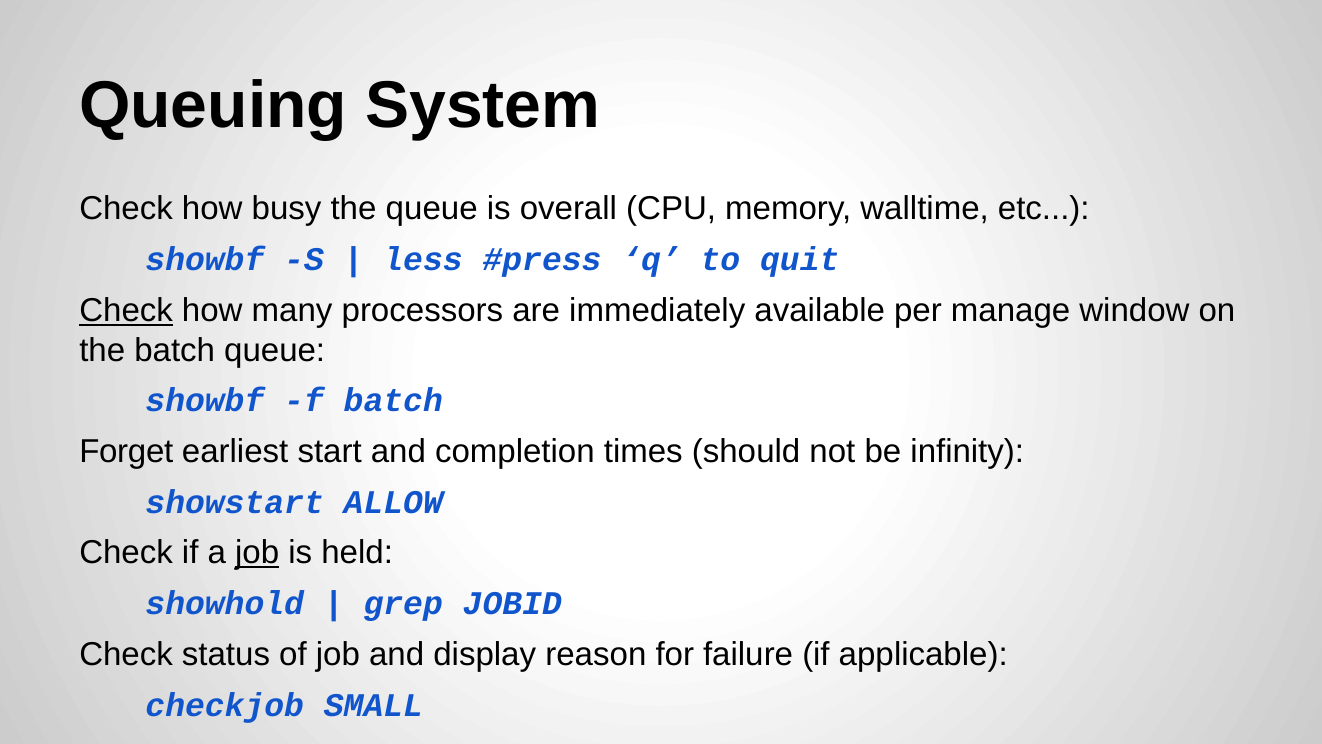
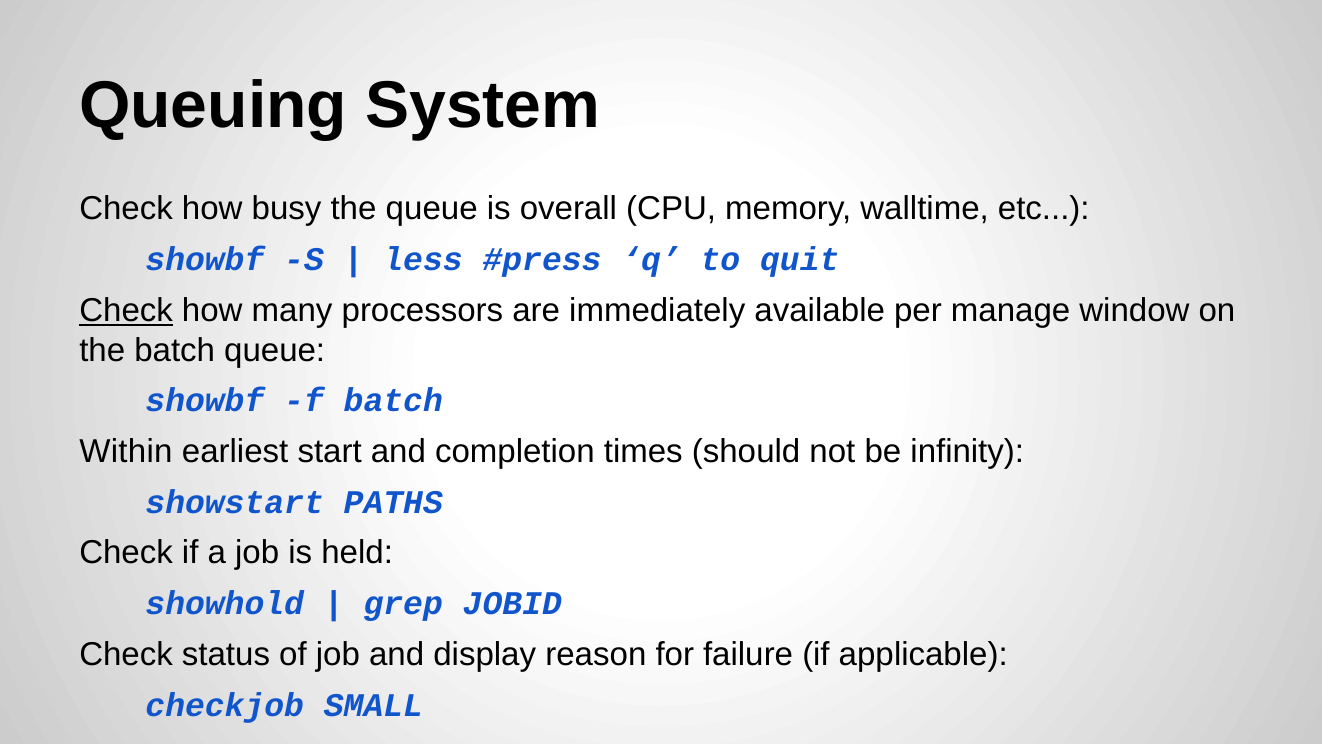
Forget: Forget -> Within (126, 451)
ALLOW: ALLOW -> PATHS (393, 502)
job underline: present -> none (257, 553)
